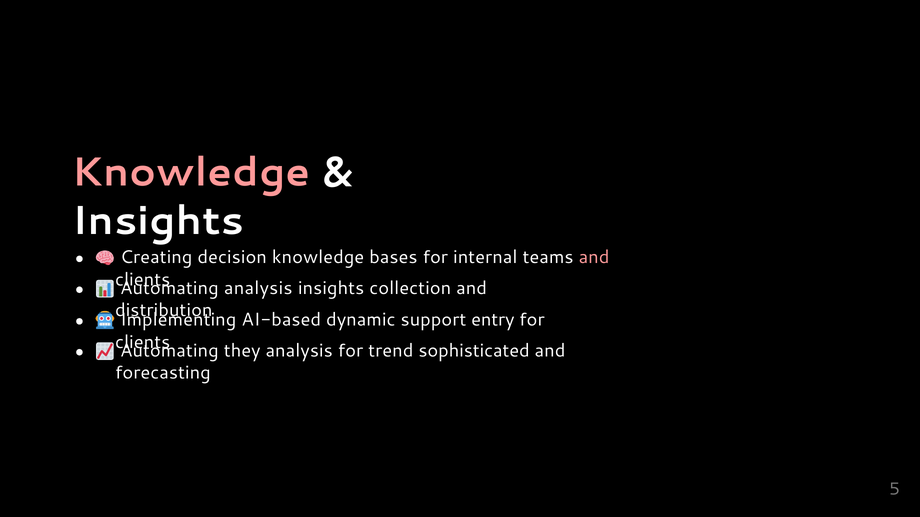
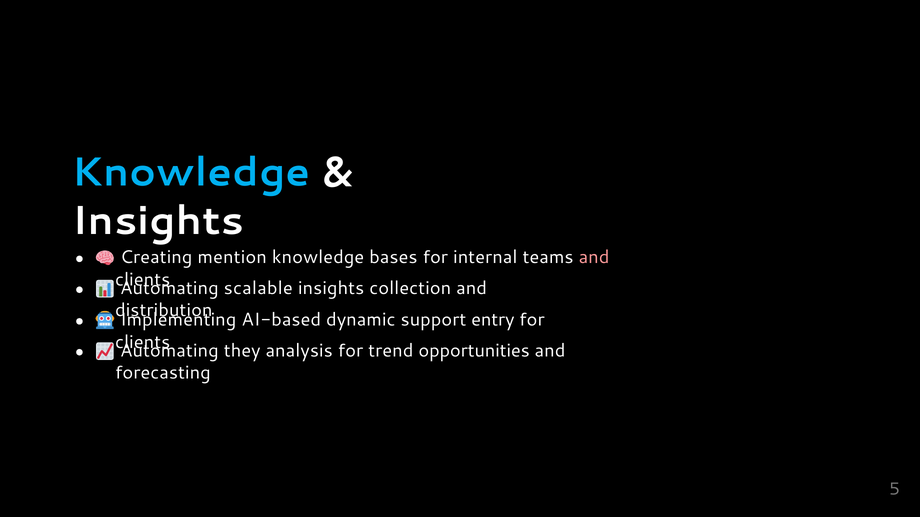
Knowledge colour: pink -> light blue (191, 172)
decision: decision -> mention (232, 258)
analysis: analysis -> scalable (258, 289)
sophisticated: sophisticated -> opportunities (474, 351)
